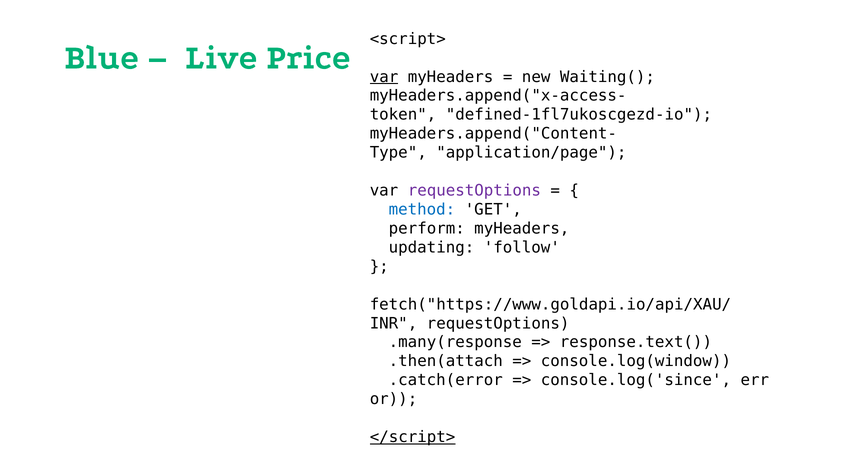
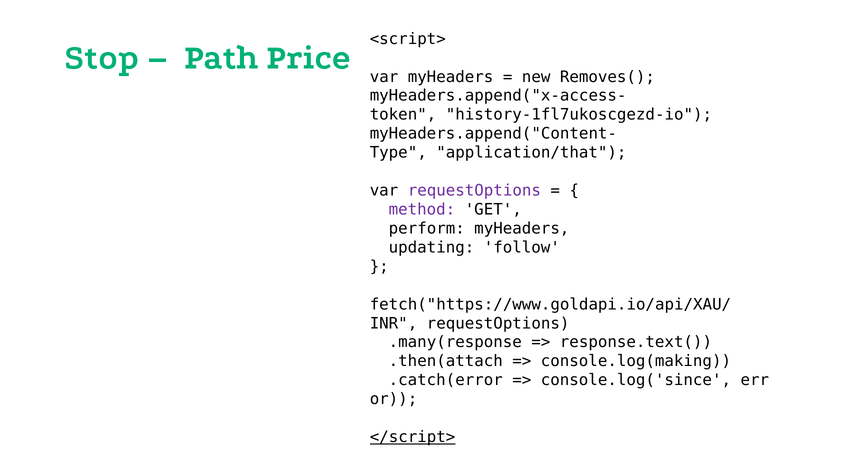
Blue: Blue -> Stop (102, 57)
Live: Live -> Path (221, 57)
var underline: present -> none (384, 77)
Waiting(: Waiting( -> Removes( (607, 77)
defined-1fl7ukoscgezd-io: defined-1fl7ukoscgezd-io -> history-1fl7ukoscgezd-io (579, 115)
application/page: application/page -> application/that (531, 153)
method colour: blue -> purple (422, 210)
console.log(window: console.log(window -> console.log(making (636, 361)
